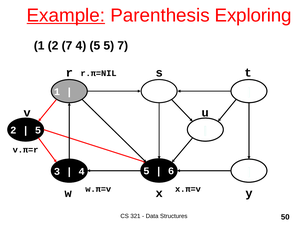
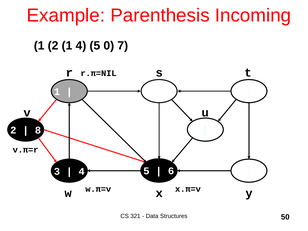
Example underline: present -> none (66, 15)
Exploring: Exploring -> Incoming (253, 15)
2 7: 7 -> 1 (67, 46)
5 5: 5 -> 0 (109, 46)
5: 5 -> 8 (38, 130)
